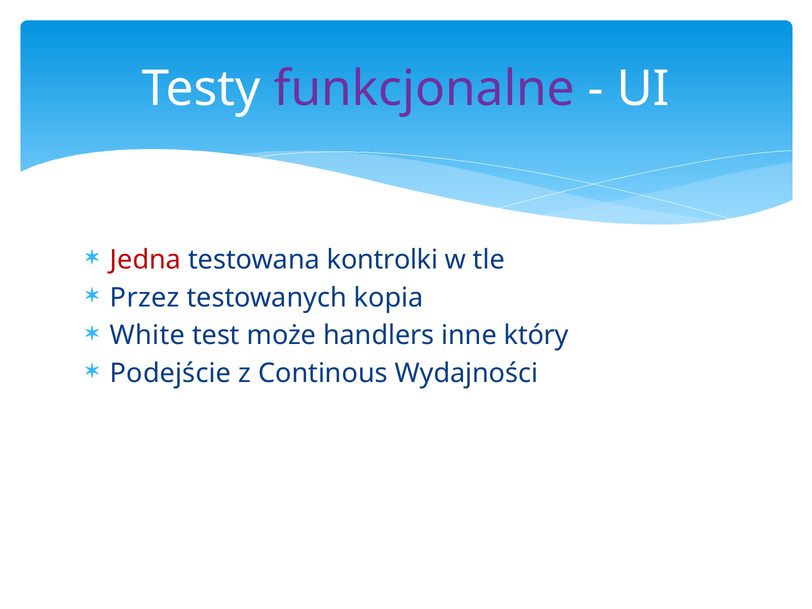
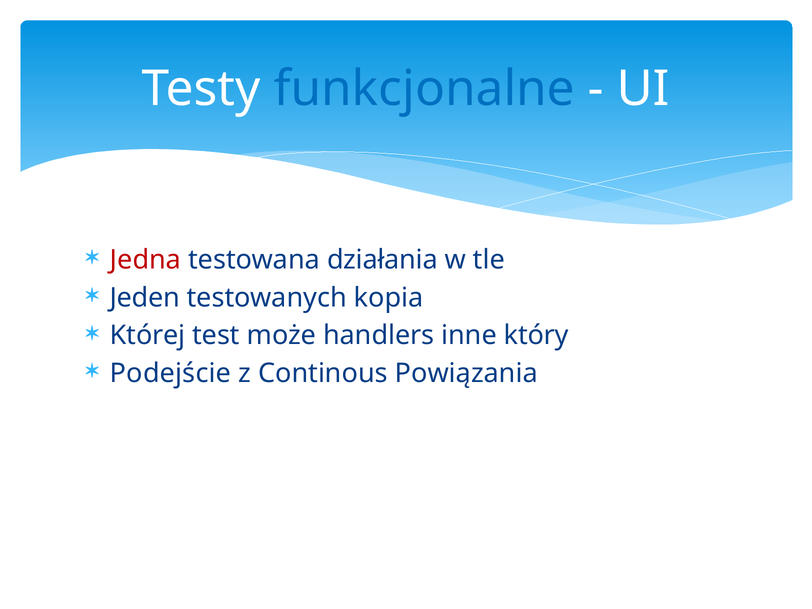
funkcjonalne colour: purple -> blue (424, 89)
kontrolki: kontrolki -> działania (382, 260)
Przez: Przez -> Jeden (145, 298)
White: White -> Której (148, 336)
Wydajności: Wydajności -> Powiązania (466, 373)
